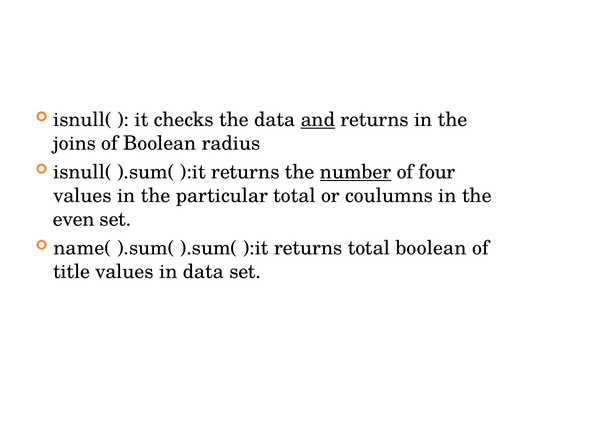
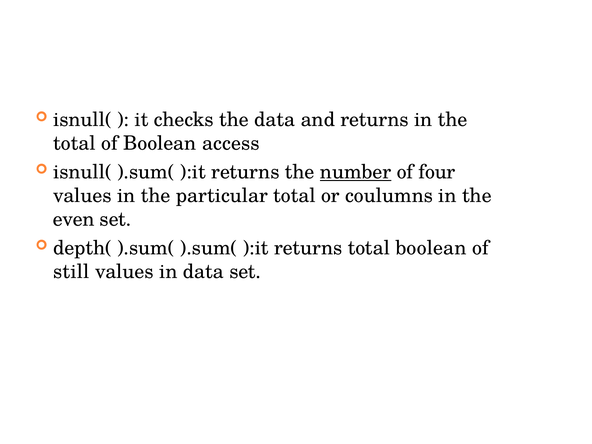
and underline: present -> none (318, 120)
joins: joins -> total (75, 143)
radius: radius -> access (231, 143)
name(: name( -> depth( (82, 248)
title: title -> still (71, 272)
